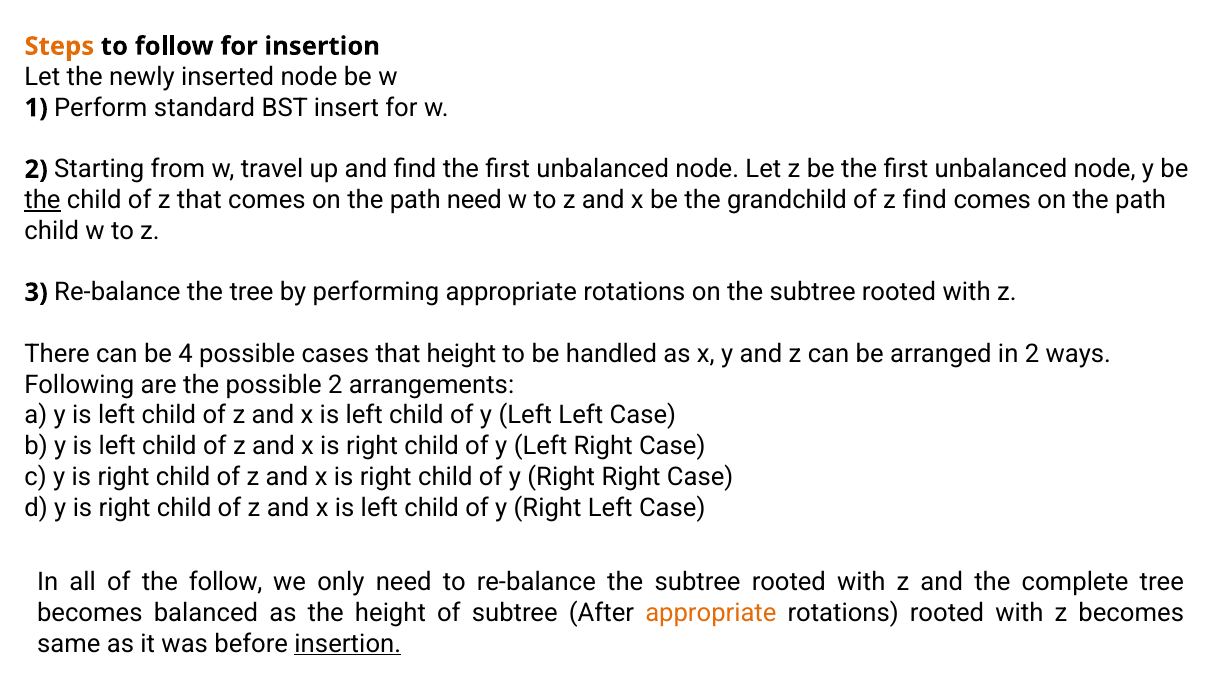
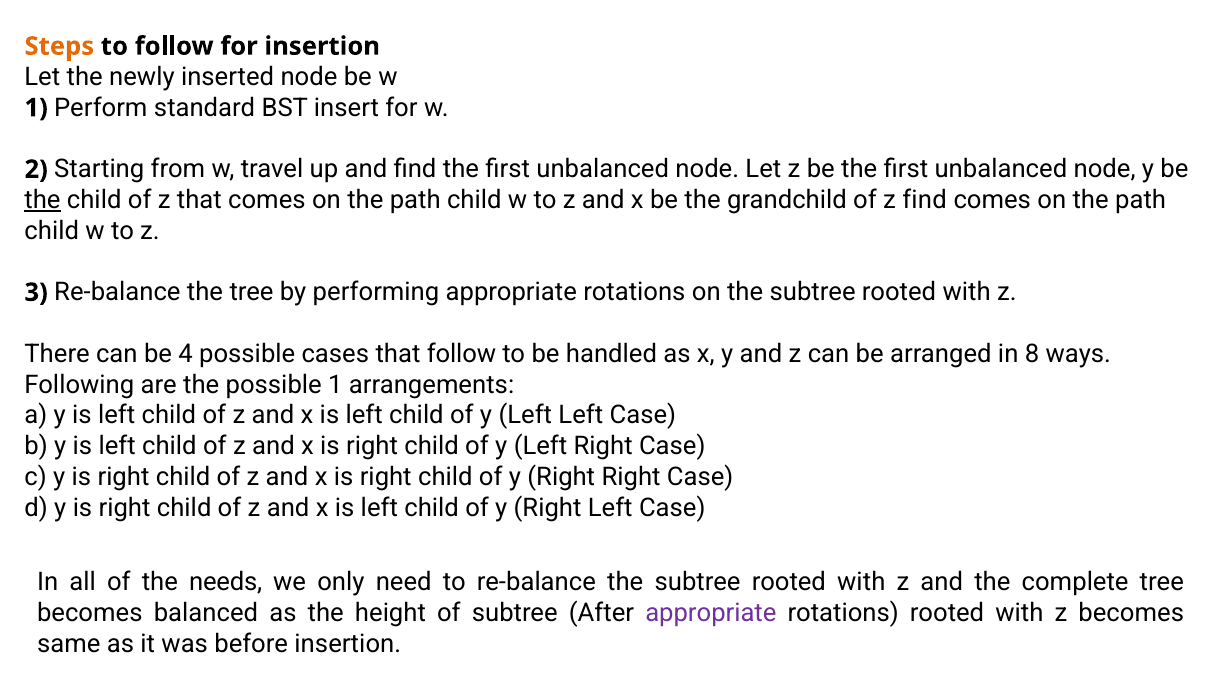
need: need -> child (474, 200)
that height: height -> follow (461, 354)
in 2: 2 -> 8 (1032, 354)
possible 2: 2 -> 1 (335, 385)
the follow: follow -> needs (226, 582)
appropriate colour: orange -> purple (711, 613)
insertion underline: present -> none (348, 644)
